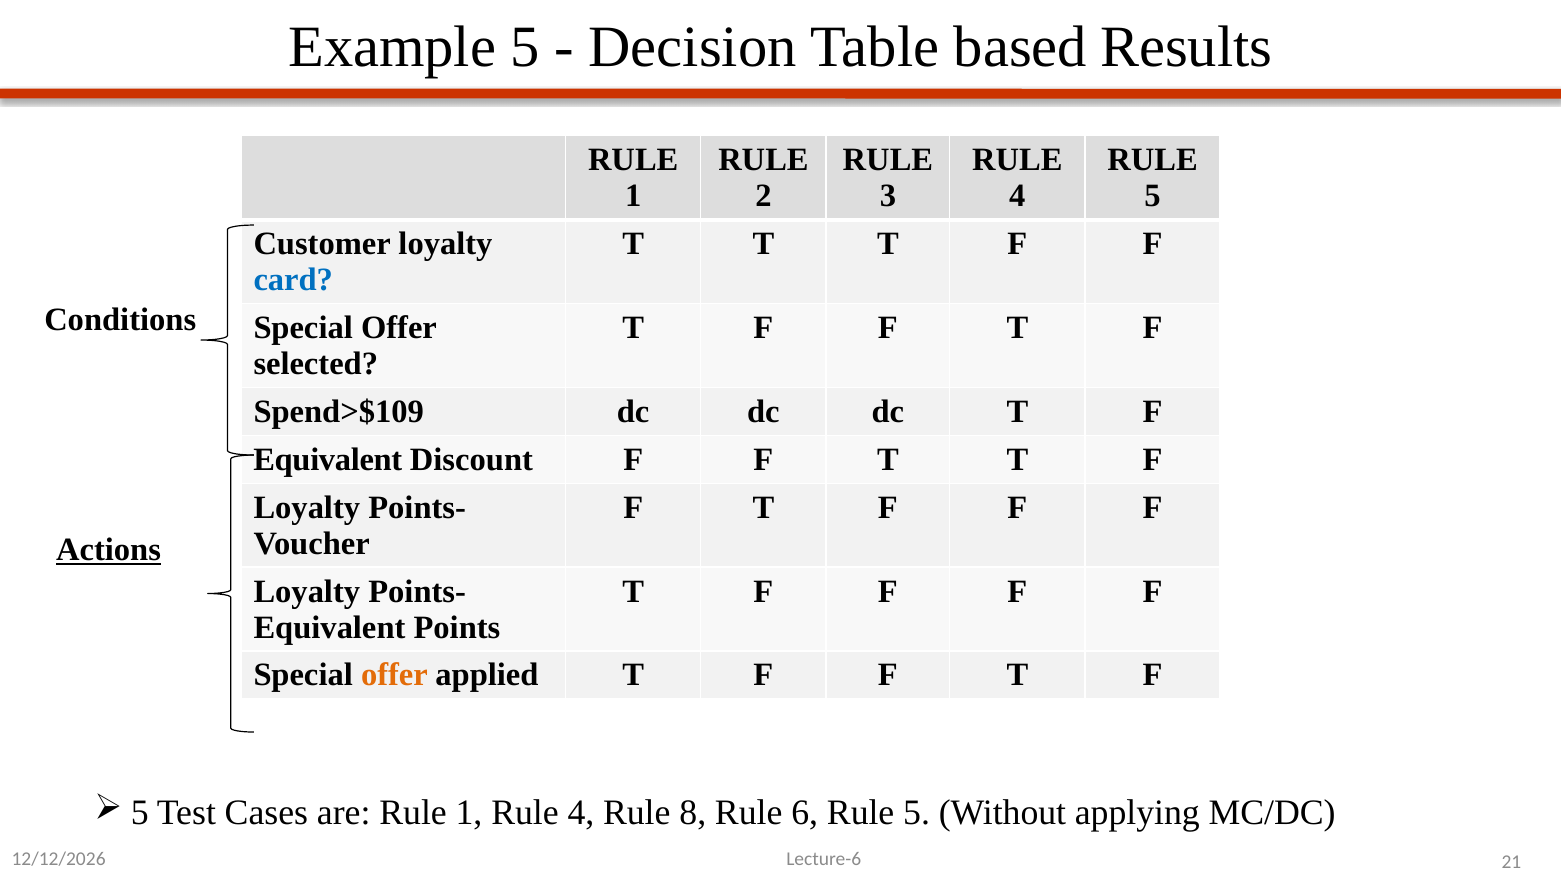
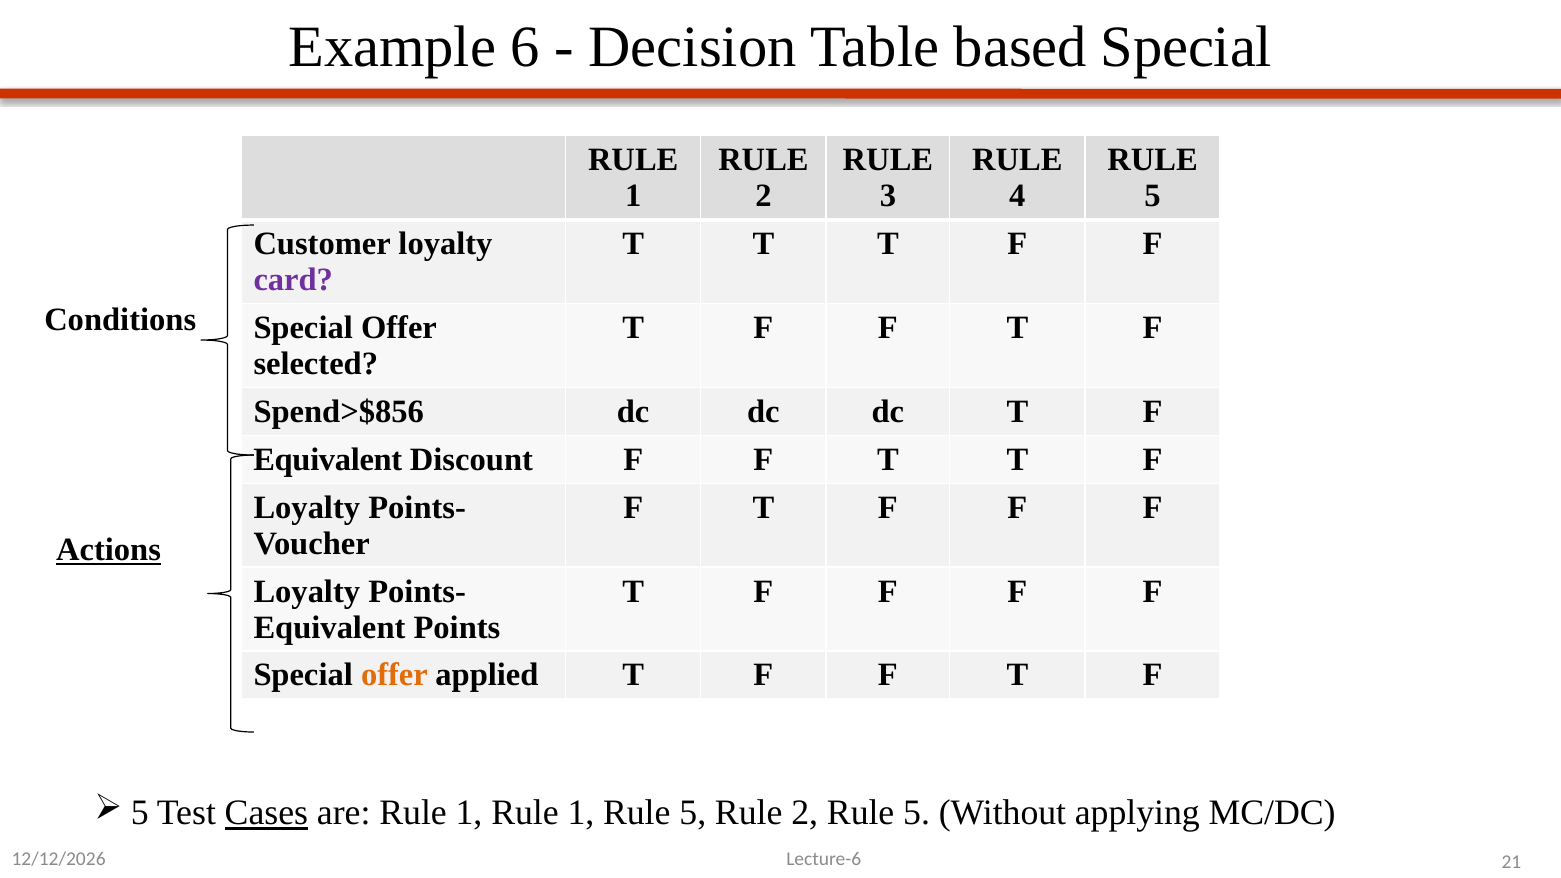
Example 5: 5 -> 6 (525, 47)
based Results: Results -> Special (1186, 47)
card colour: blue -> purple (293, 280)
Spend>$109: Spend>$109 -> Spend>$856 (339, 412)
Cases underline: none -> present (266, 813)
1 Rule 4: 4 -> 1 (581, 813)
8: 8 -> 5 (693, 813)
6: 6 -> 2 (805, 813)
